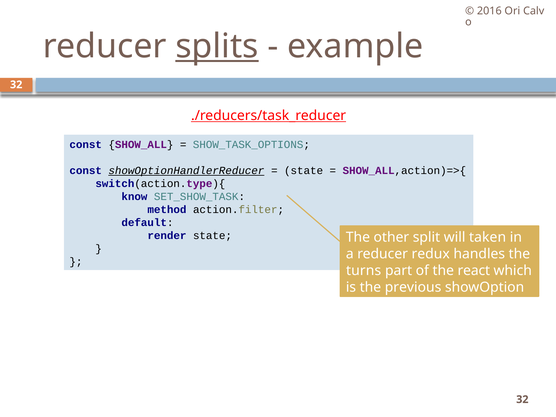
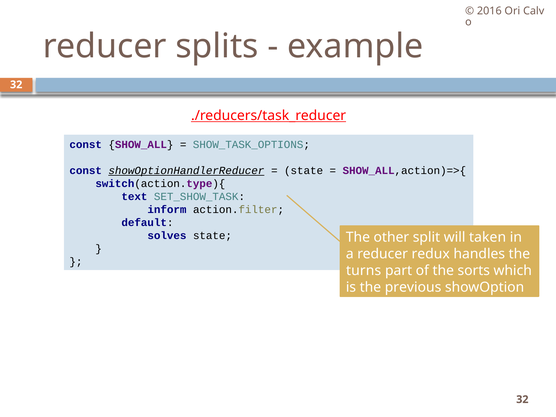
splits underline: present -> none (217, 46)
know: know -> text (134, 197)
method: method -> inform (167, 210)
render: render -> solves (167, 236)
react: react -> sorts (474, 271)
